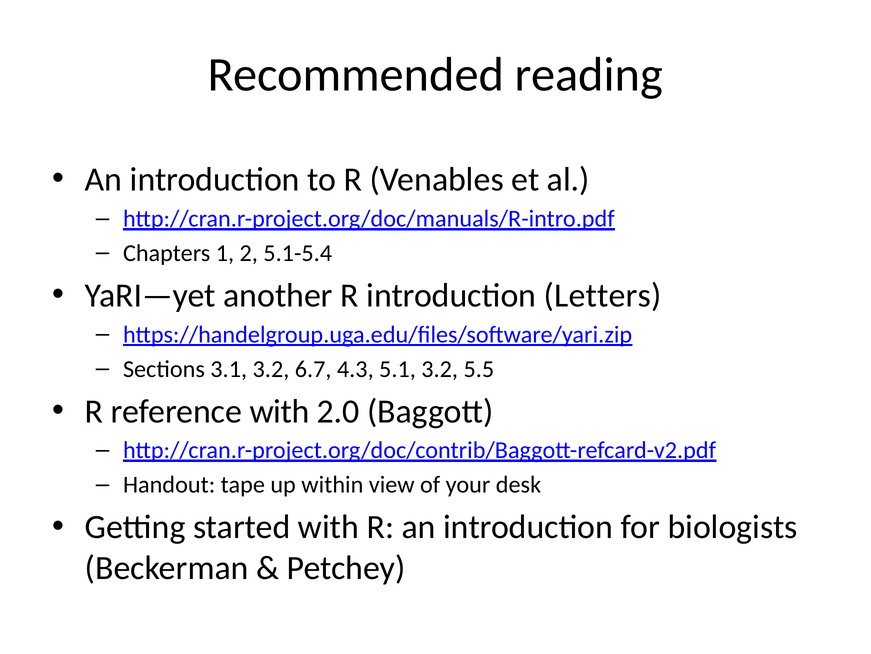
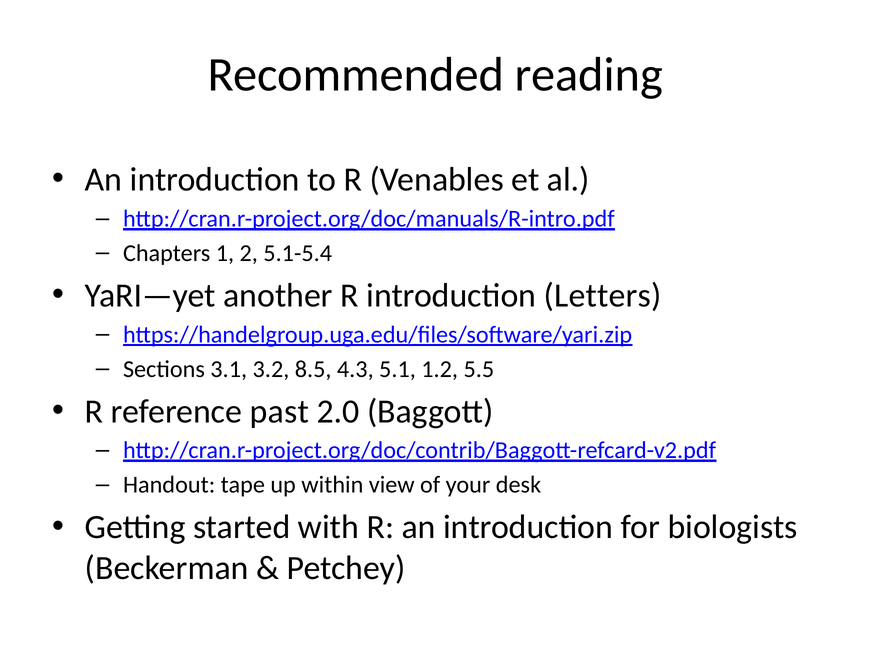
6.7: 6.7 -> 8.5 (313, 369)
5.1 3.2: 3.2 -> 1.2 (440, 369)
reference with: with -> past (279, 411)
